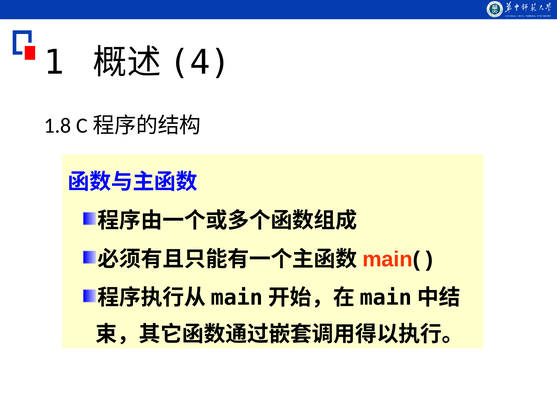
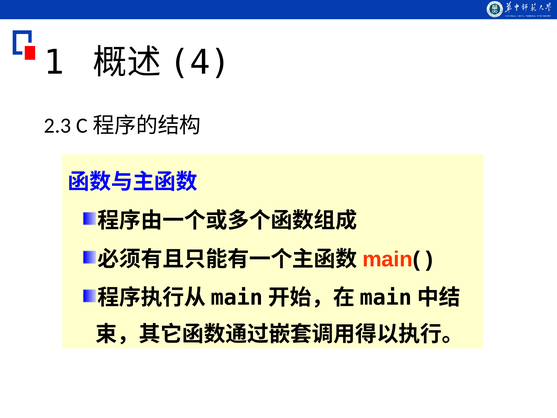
1.8: 1.8 -> 2.3 (58, 126)
